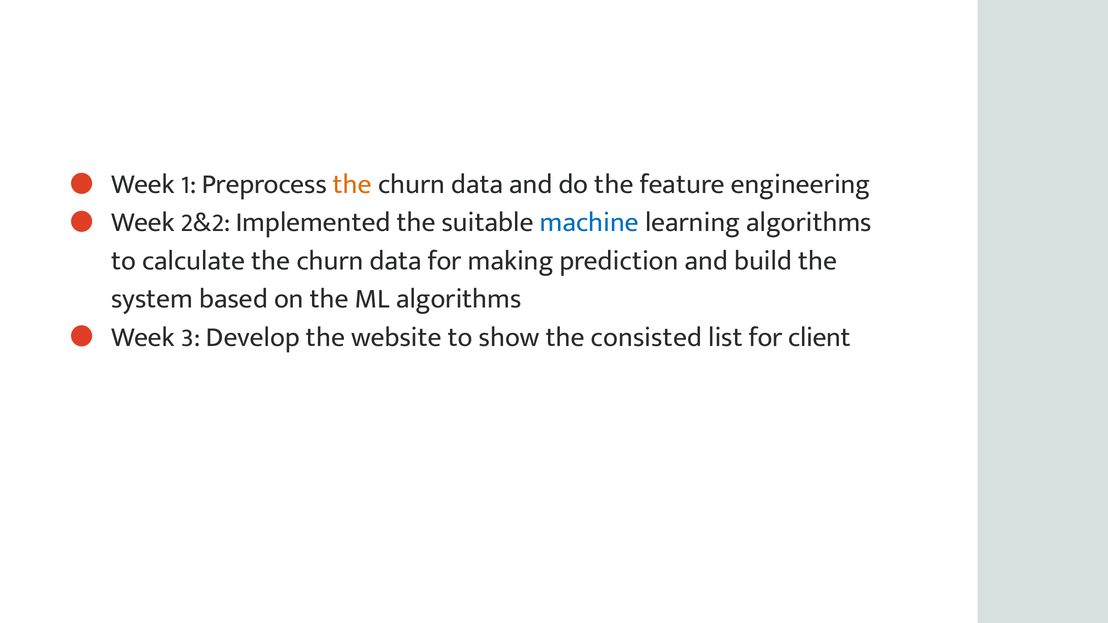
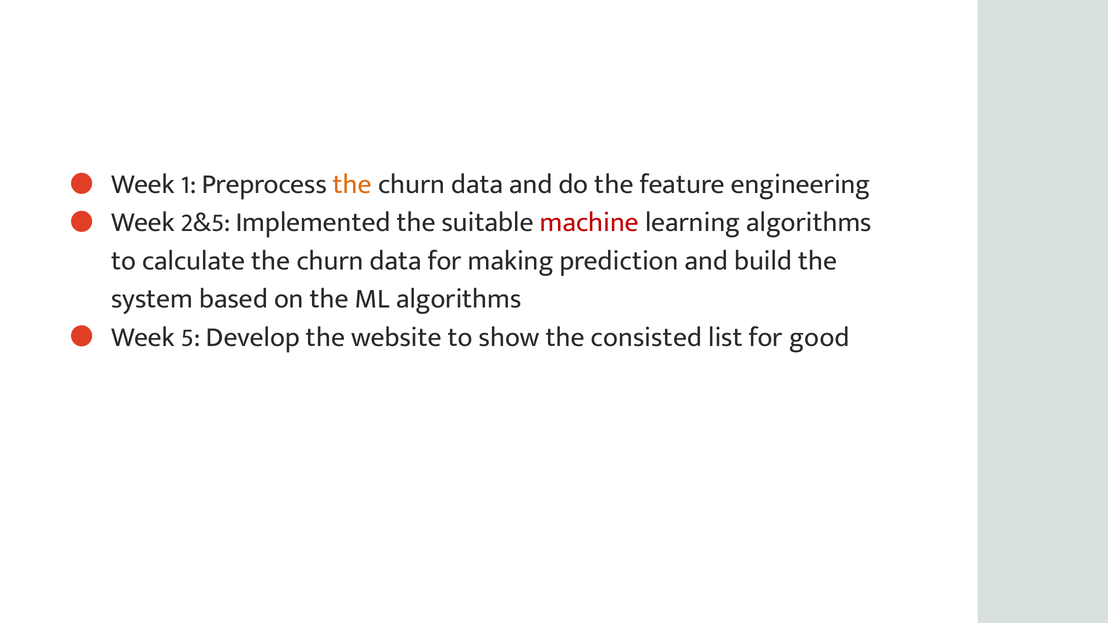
2&2: 2&2 -> 2&5 (206, 222)
machine colour: blue -> red (589, 222)
3: 3 -> 5 (191, 337)
client: client -> good (819, 337)
